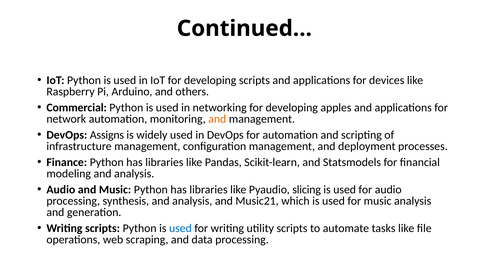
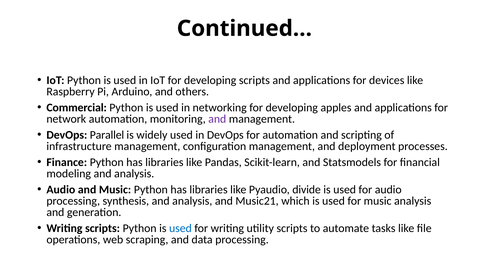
and colour: orange -> purple (217, 119)
Assigns: Assigns -> Parallel (107, 135)
slicing: slicing -> divide (307, 190)
